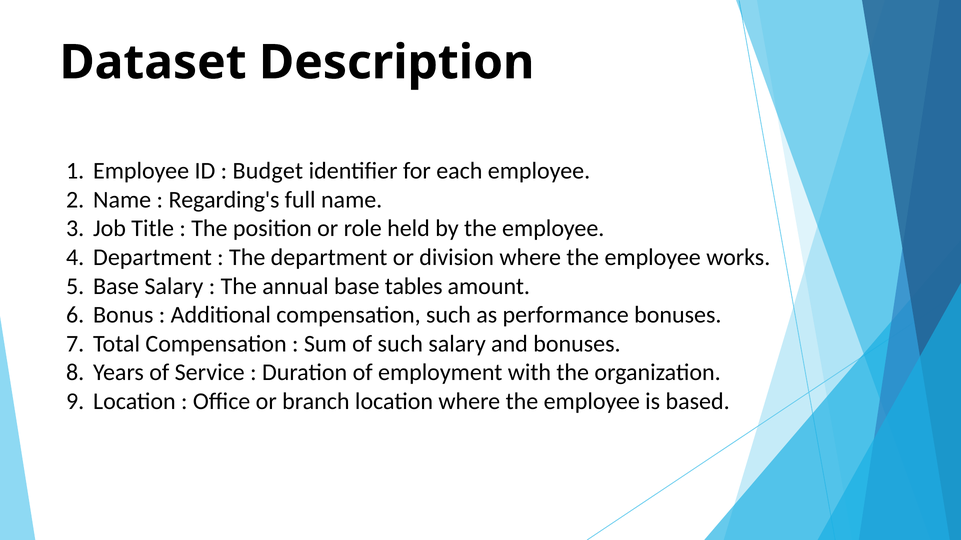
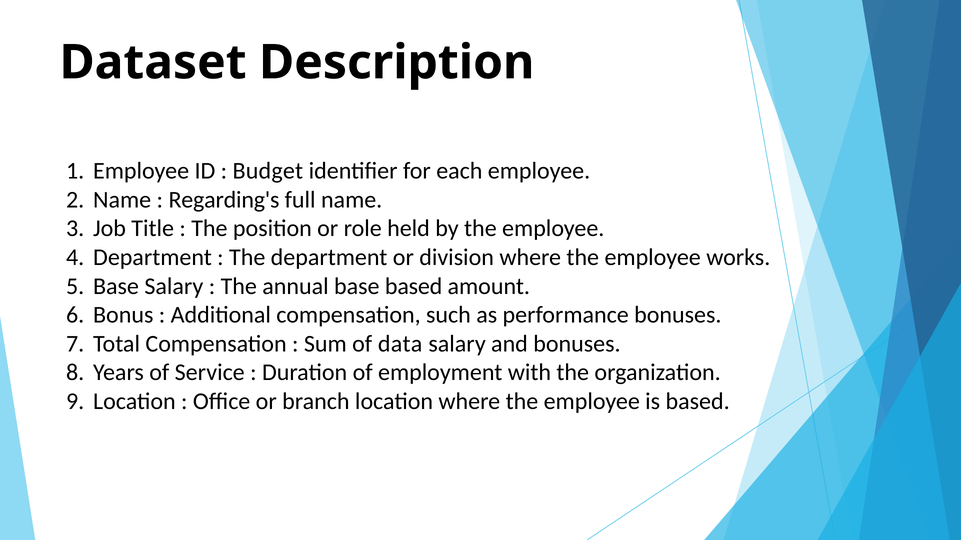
base tables: tables -> based (414, 286)
of such: such -> data (400, 344)
